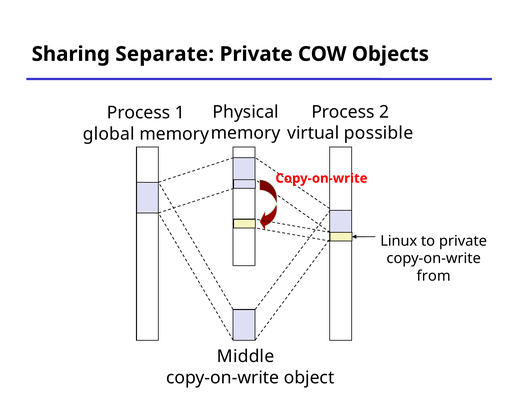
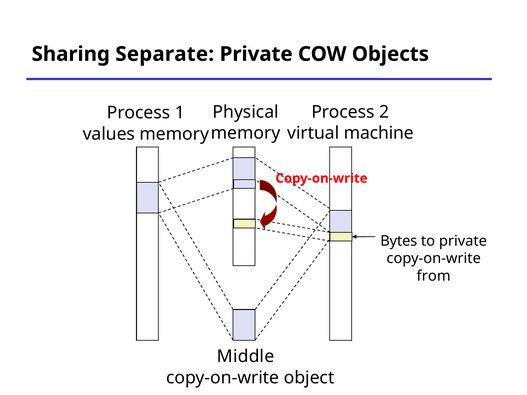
possible: possible -> machine (379, 133)
global: global -> values (109, 134)
Linux: Linux -> Bytes (399, 241)
